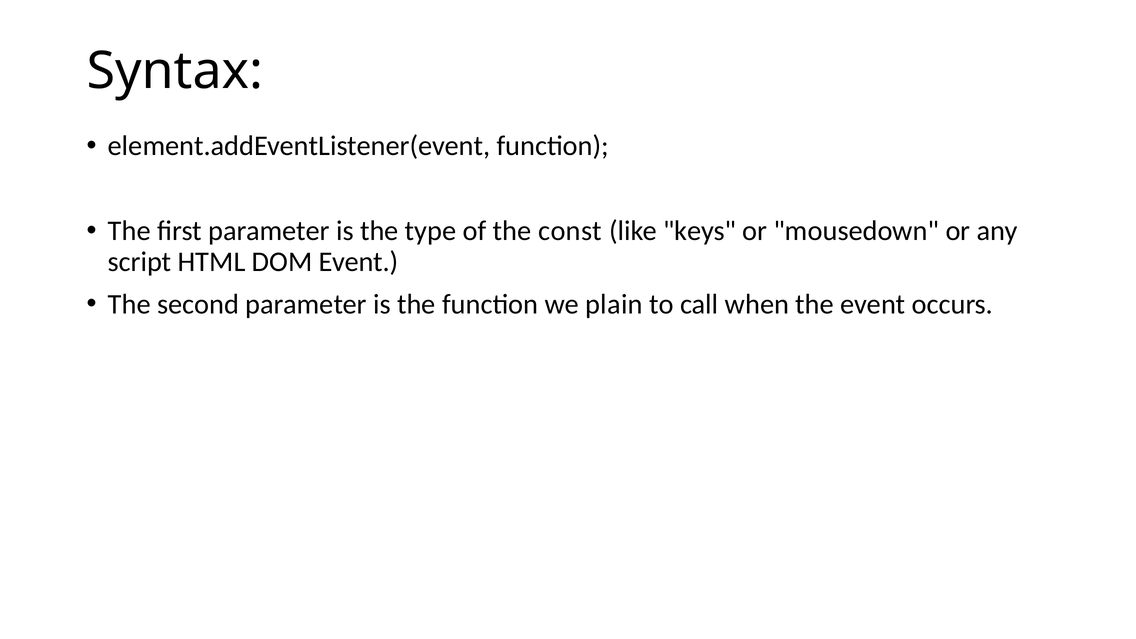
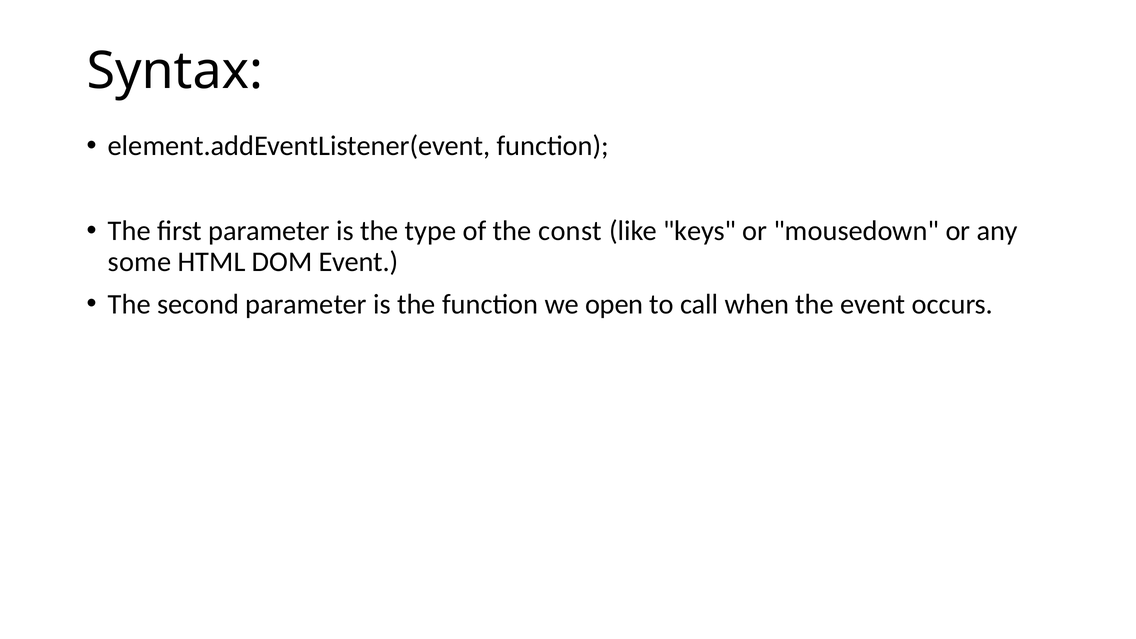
script: script -> some (140, 262)
plain: plain -> open (614, 304)
